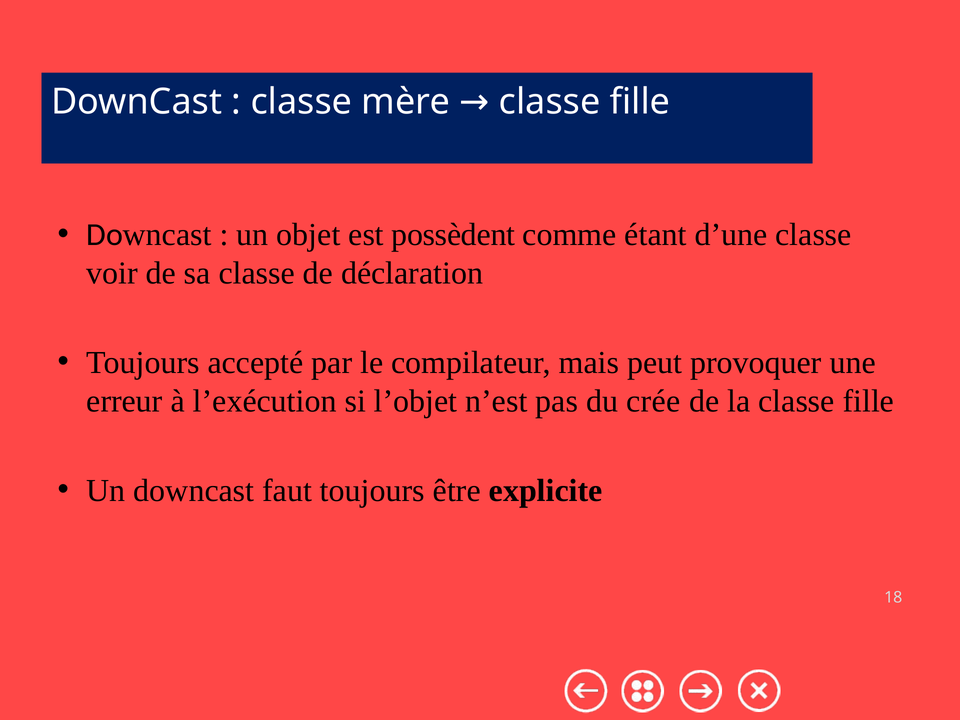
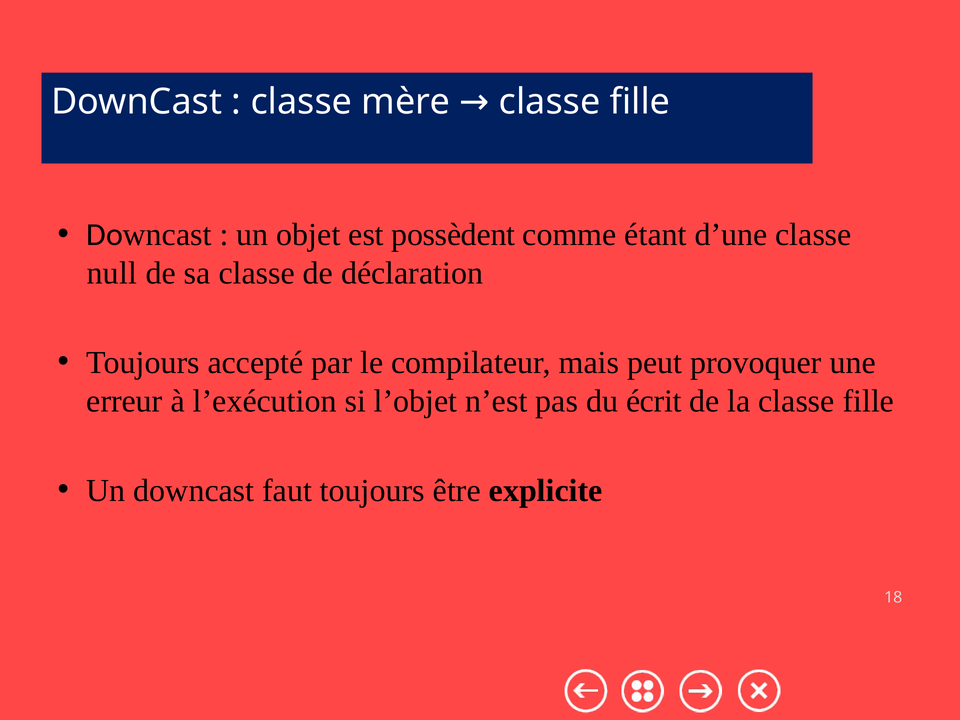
voir: voir -> null (112, 273)
crée: crée -> écrit (654, 401)
